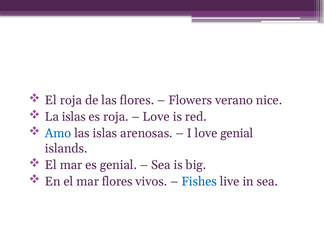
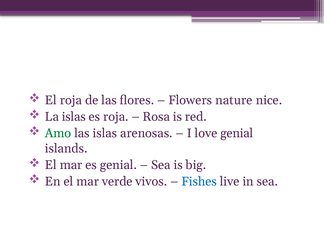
verano: verano -> nature (234, 100)
Love: Love -> Rosa (156, 117)
Amo colour: blue -> green (58, 133)
mar flores: flores -> verde (117, 181)
